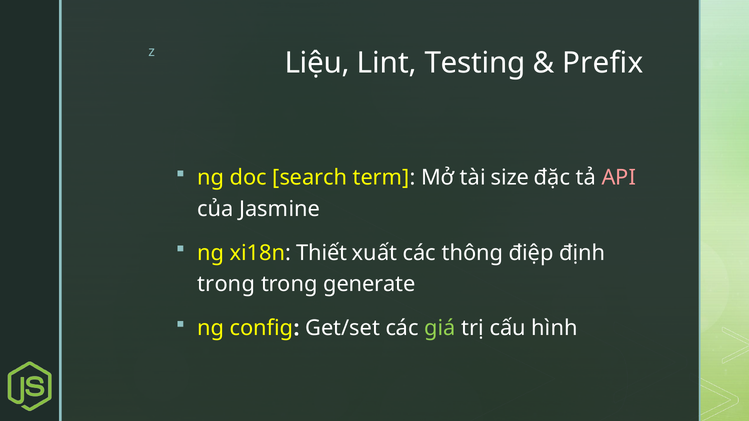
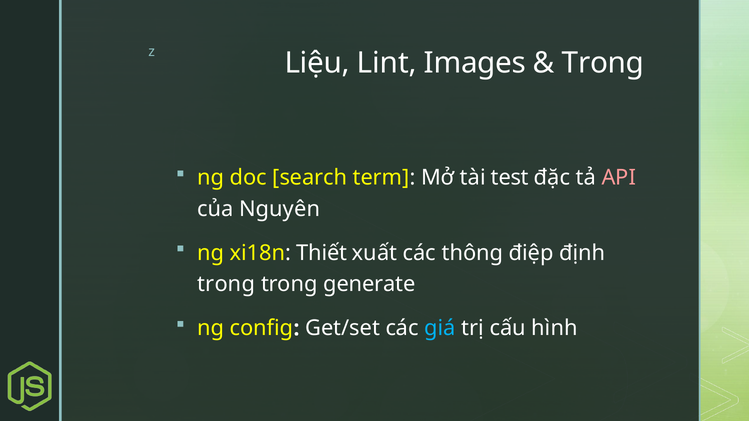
Testing: Testing -> Images (475, 63)
Prefix: Prefix -> Trong (603, 63)
size: size -> test (510, 178)
Jasmine: Jasmine -> Nguyên (280, 209)
giá colour: light green -> light blue (440, 328)
